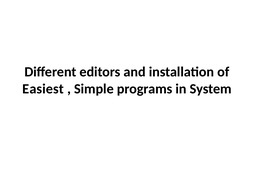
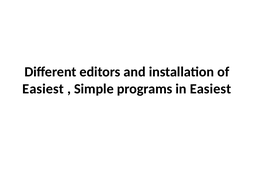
in System: System -> Easiest (211, 89)
